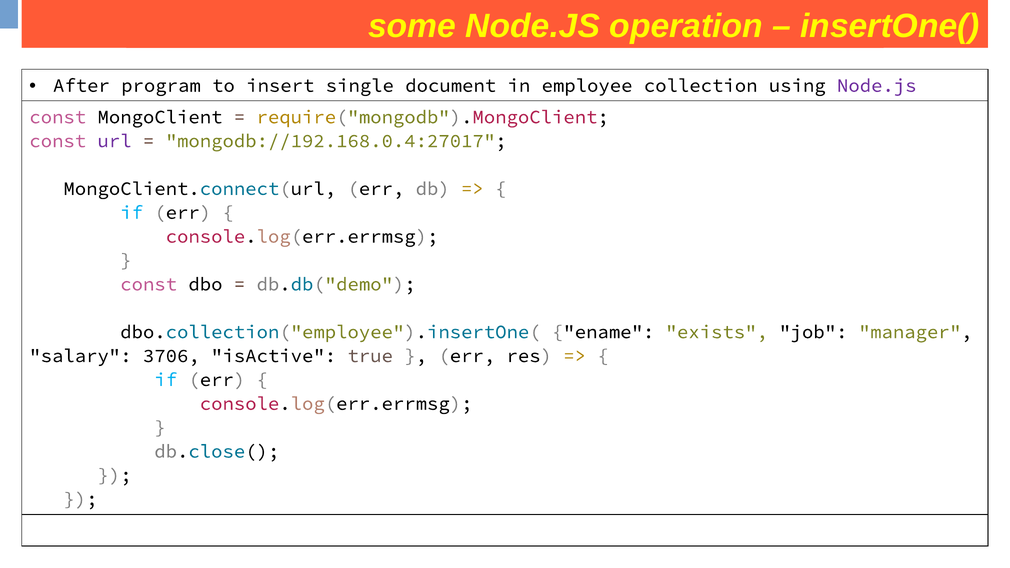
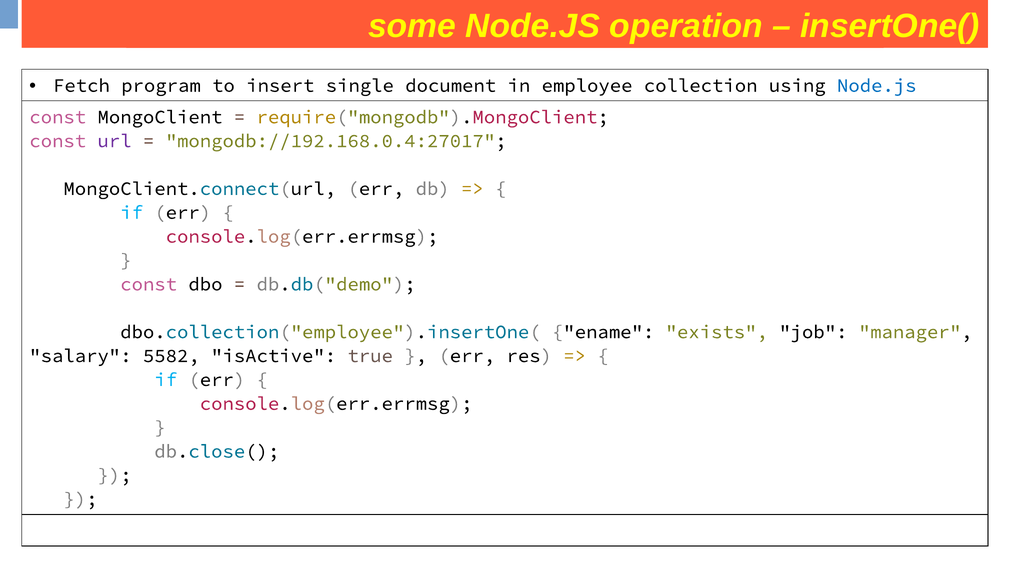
After: After -> Fetch (81, 86)
Node.js colour: purple -> blue (877, 86)
3706: 3706 -> 5582 (171, 356)
